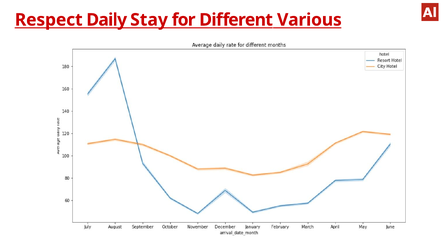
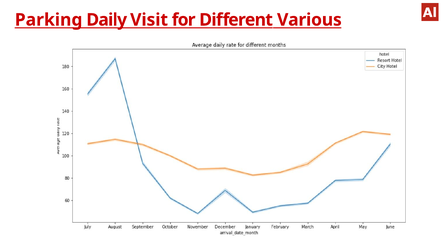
Respect: Respect -> Parking (49, 20)
Stay: Stay -> Visit (149, 20)
